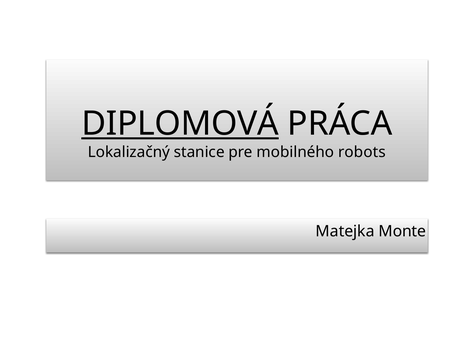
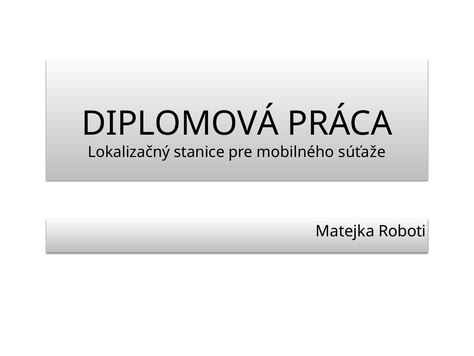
DIPLOMOVÁ underline: present -> none (180, 124)
robots: robots -> súťaže (362, 152)
Monte: Monte -> Roboti (402, 231)
